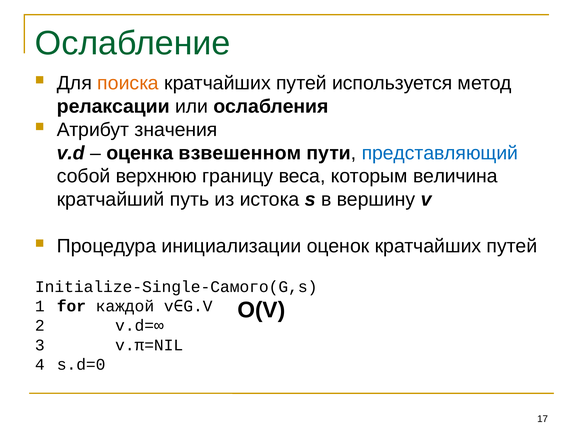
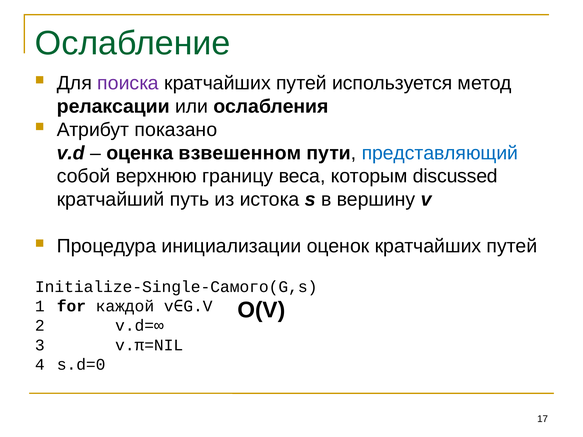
поиска colour: orange -> purple (128, 83)
значения: значения -> показано (176, 130)
величина: величина -> discussed (455, 176)
